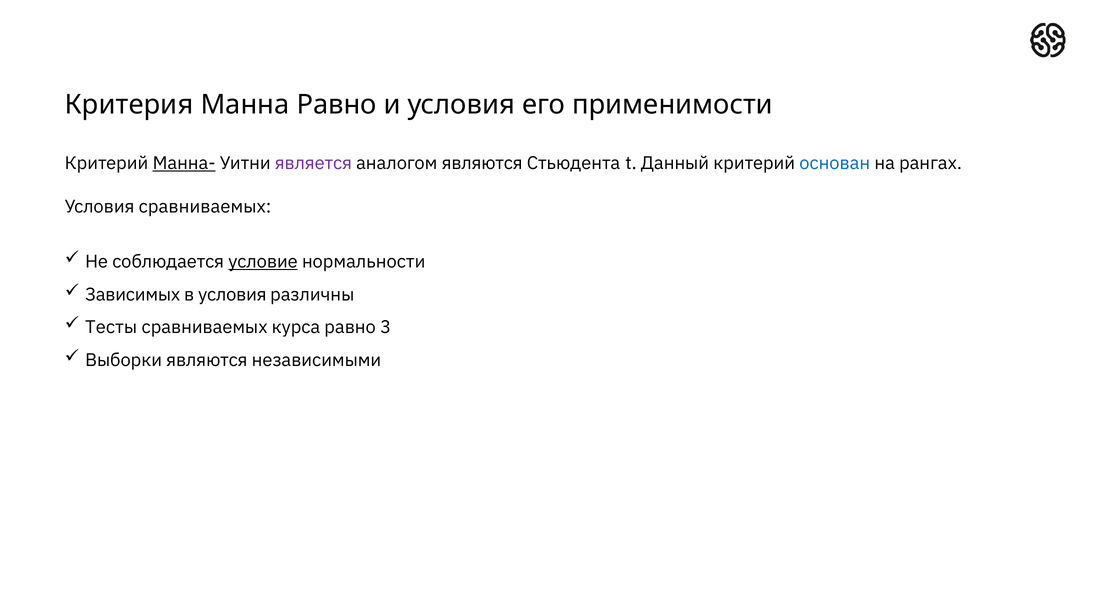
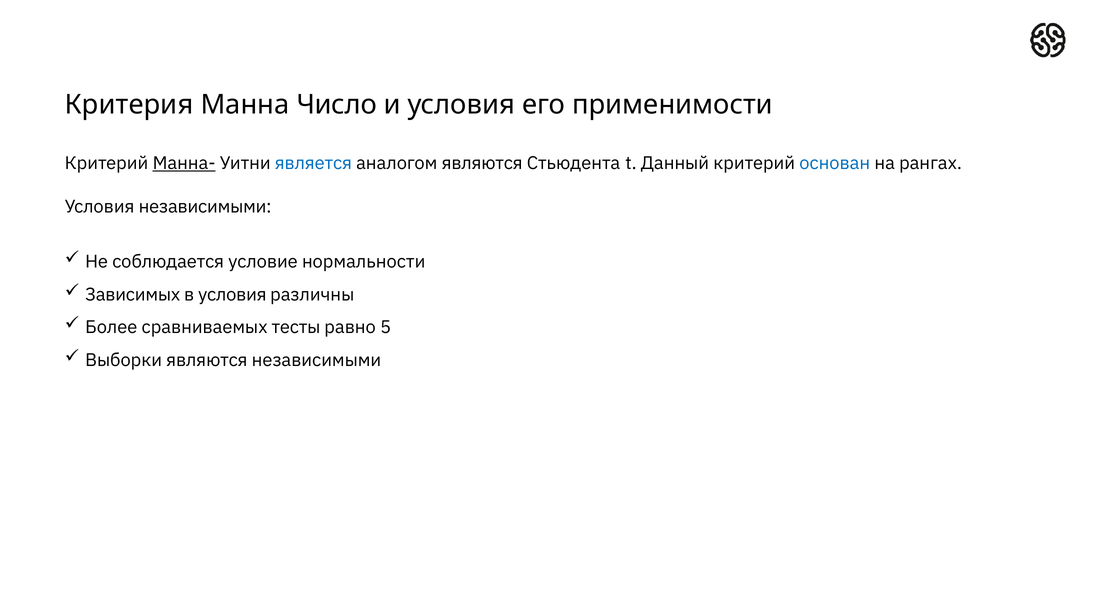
Манна Равно: Равно -> Число (337, 105)
является colour: purple -> blue (313, 163)
Условия сравниваемых: сравниваемых -> независимыми (205, 207)
условие underline: present -> none (263, 262)
Тесты: Тесты -> Более (111, 327)
курса: курса -> тесты (296, 327)
3: 3 -> 5 (386, 327)
